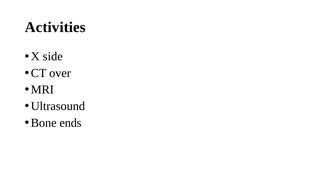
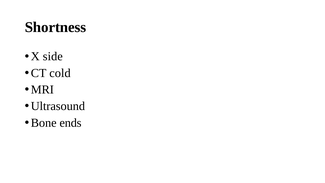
Activities: Activities -> Shortness (55, 27)
over: over -> cold (60, 73)
